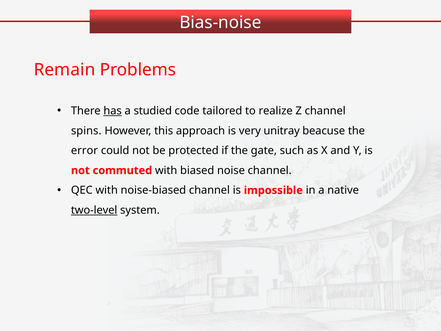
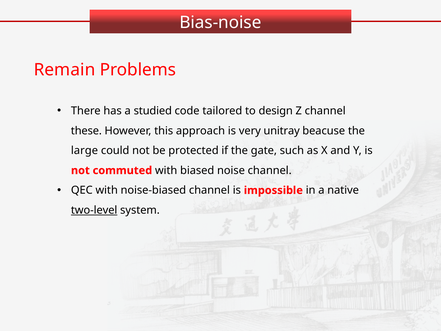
has underline: present -> none (113, 111)
realize: realize -> design (276, 111)
spins: spins -> these (86, 131)
error: error -> large (84, 151)
